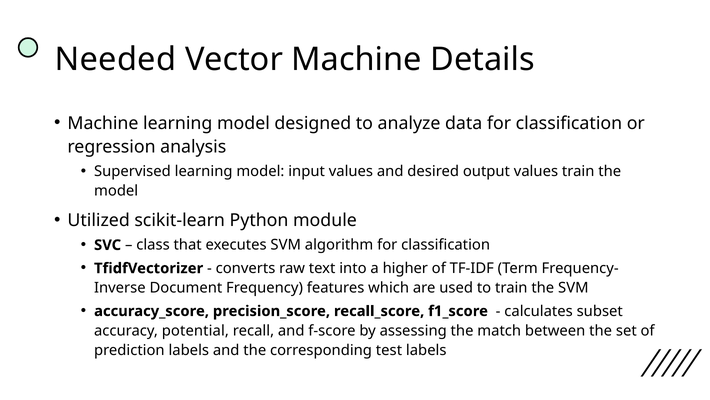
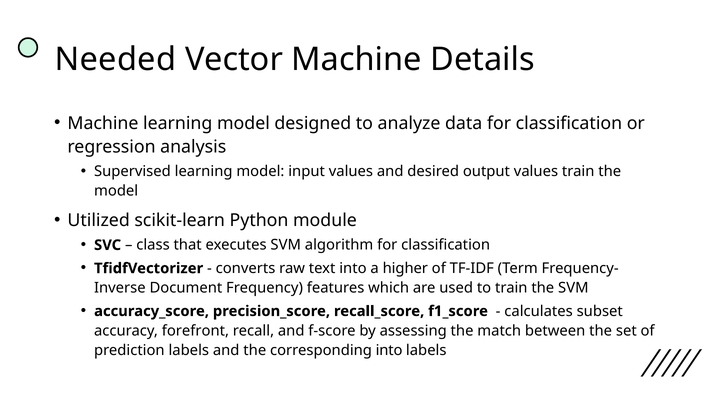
potential: potential -> forefront (195, 330)
corresponding test: test -> into (389, 350)
